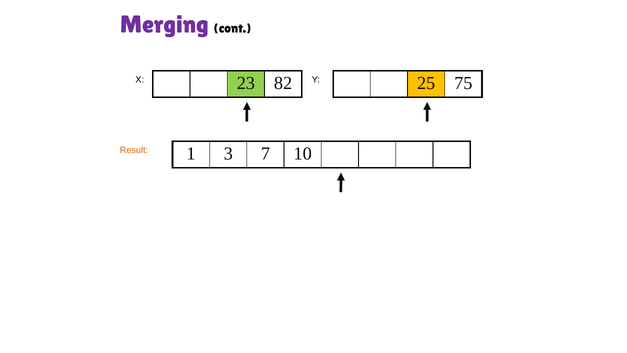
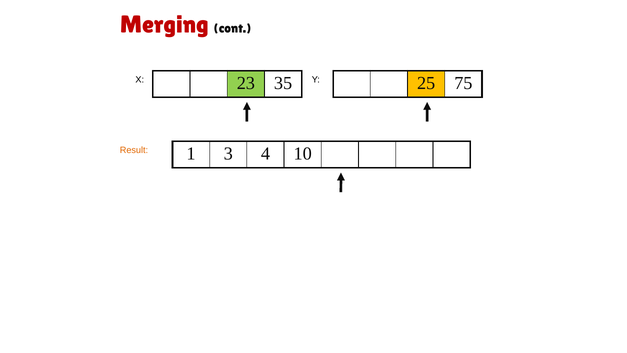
Merging colour: purple -> red (164, 25)
82: 82 -> 35 (283, 83)
7: 7 -> 4 (266, 154)
